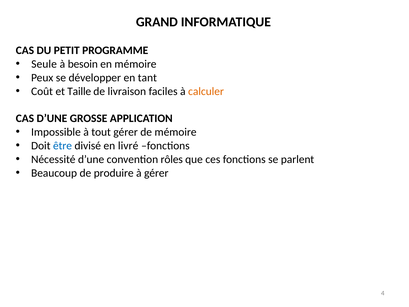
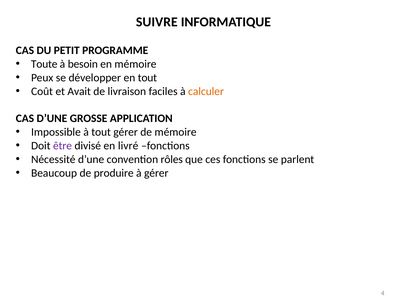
GRAND: GRAND -> SUIVRE (157, 22)
Seule: Seule -> Toute (44, 64)
en tant: tant -> tout (147, 78)
Taille: Taille -> Avait (79, 91)
être colour: blue -> purple (63, 146)
